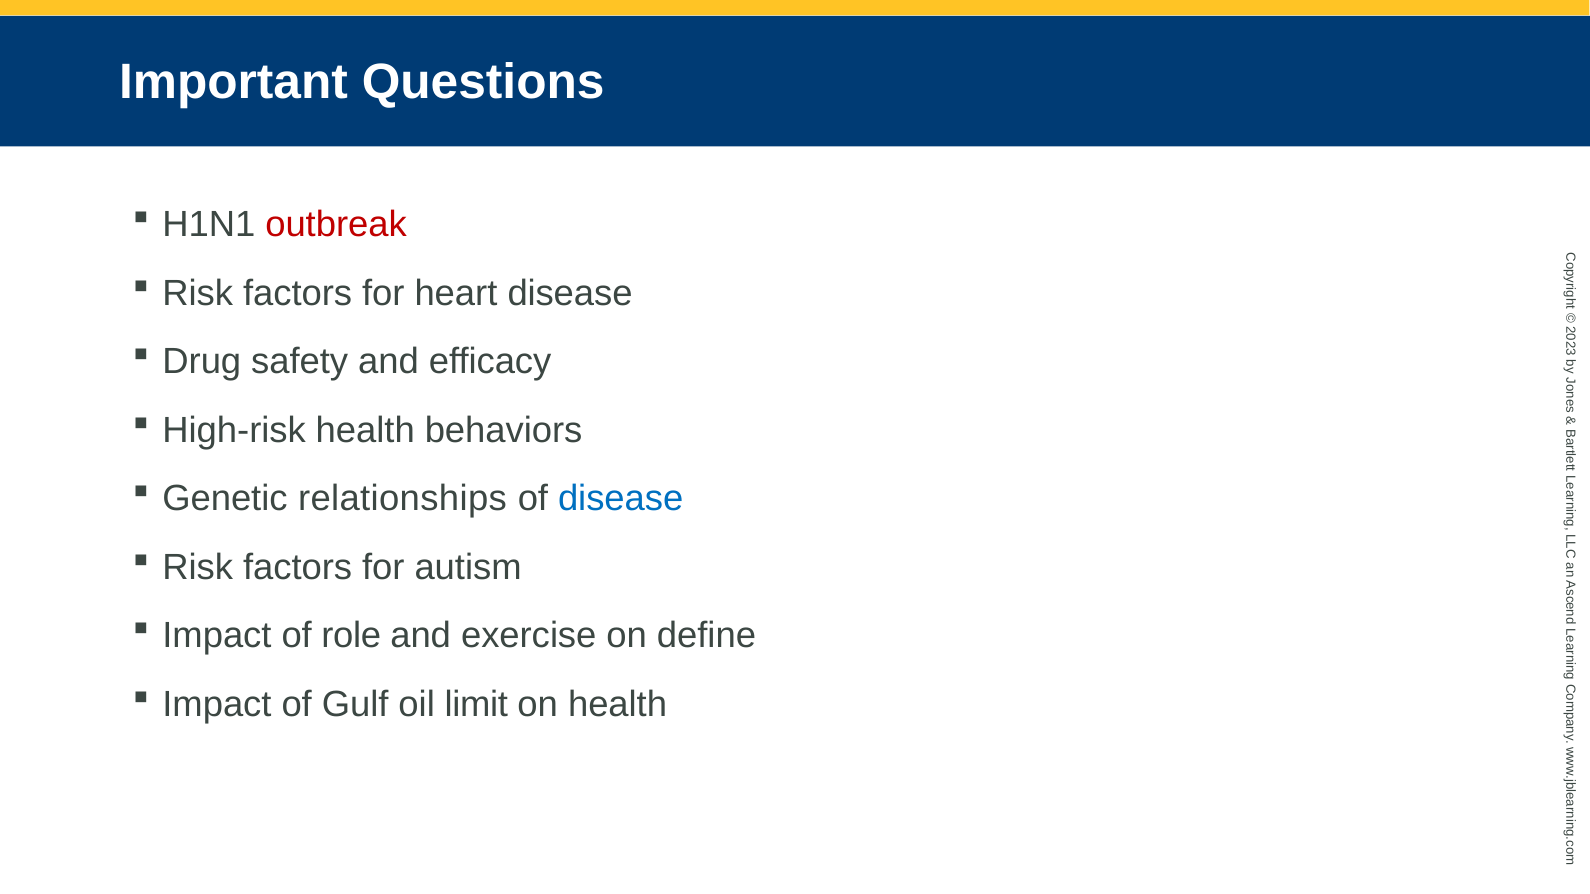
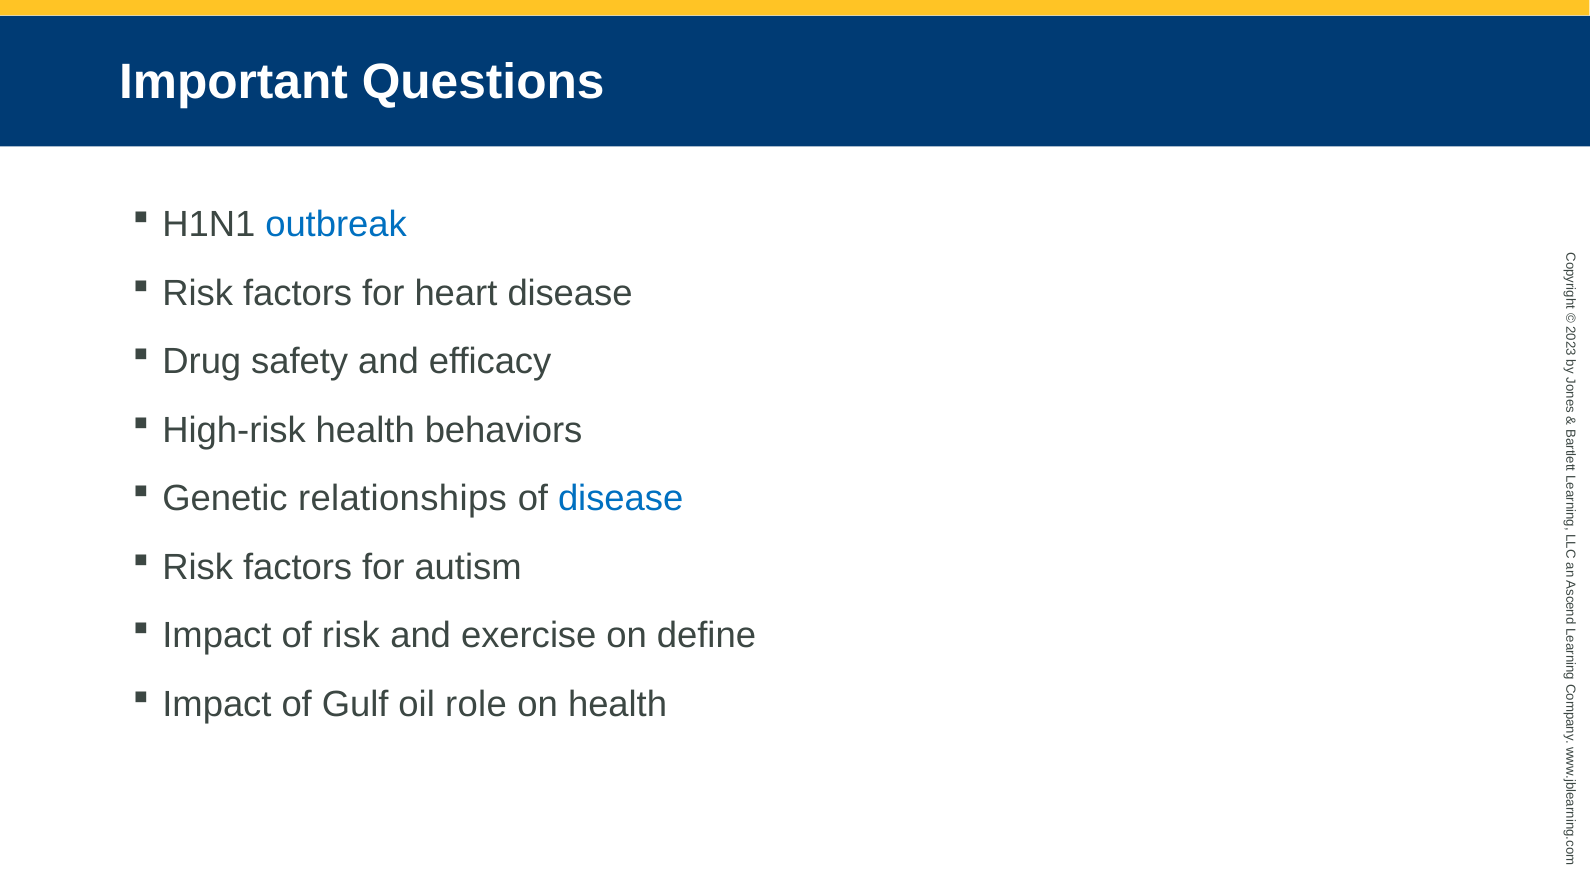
outbreak colour: red -> blue (336, 225)
of role: role -> risk (351, 636)
limit: limit -> role (476, 705)
